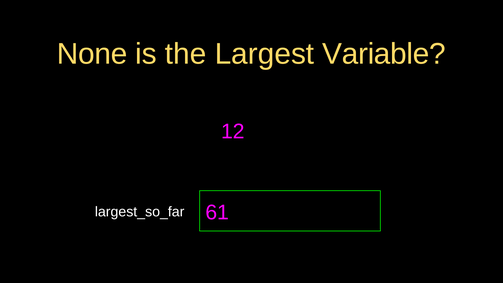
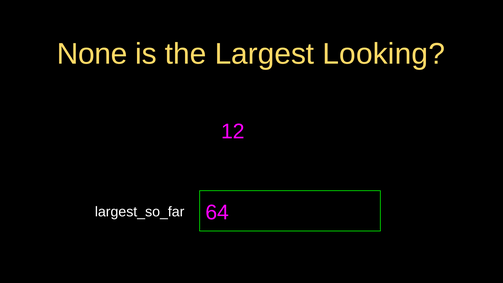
Variable: Variable -> Looking (384, 54)
61: 61 -> 64 (217, 212)
